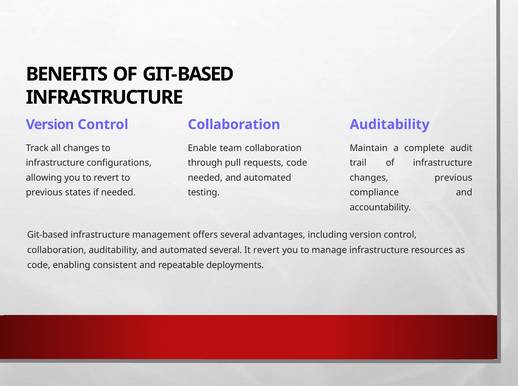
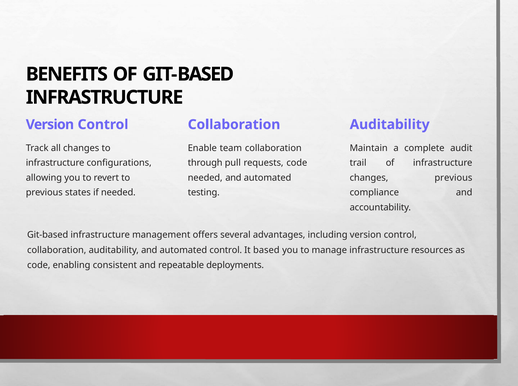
automated several: several -> control (226, 250)
It revert: revert -> based (266, 250)
